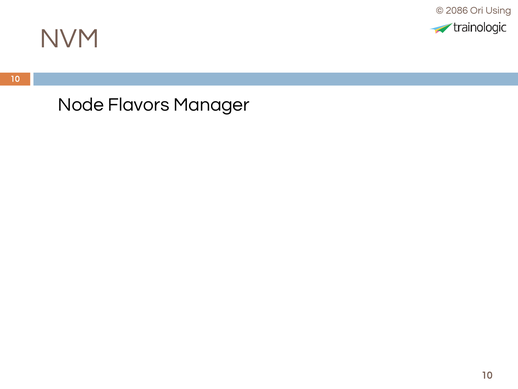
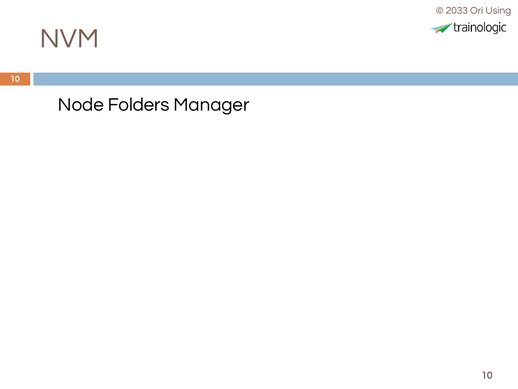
2086: 2086 -> 2033 (457, 10)
Flavors: Flavors -> Folders (139, 105)
